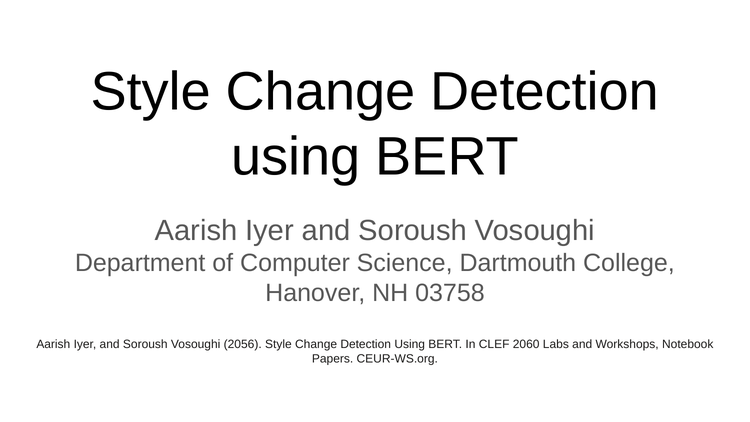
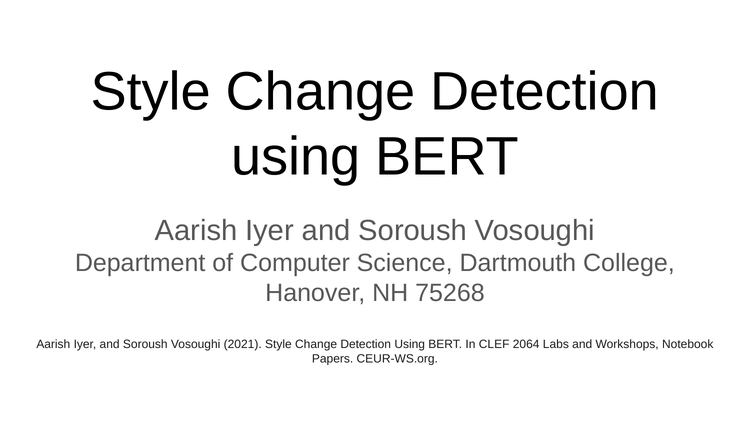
03758: 03758 -> 75268 (450, 293)
2056: 2056 -> 2021 (243, 344)
2060: 2060 -> 2064 (526, 344)
